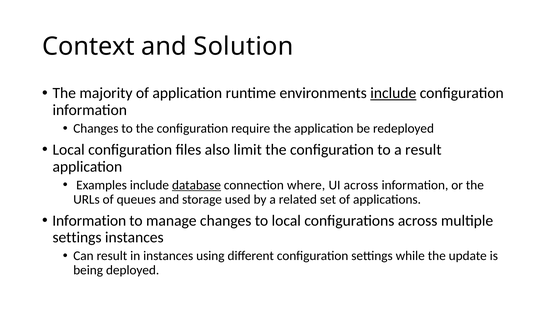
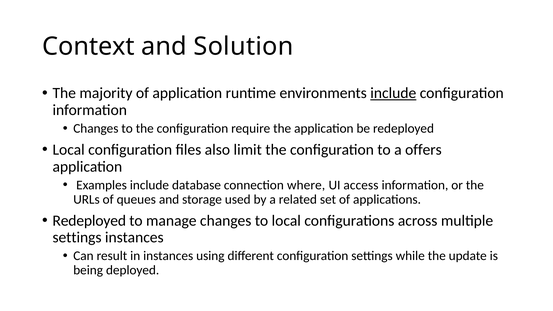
a result: result -> offers (423, 150)
database underline: present -> none (196, 185)
UI across: across -> access (361, 185)
Information: Information -> Redeployed (89, 221)
